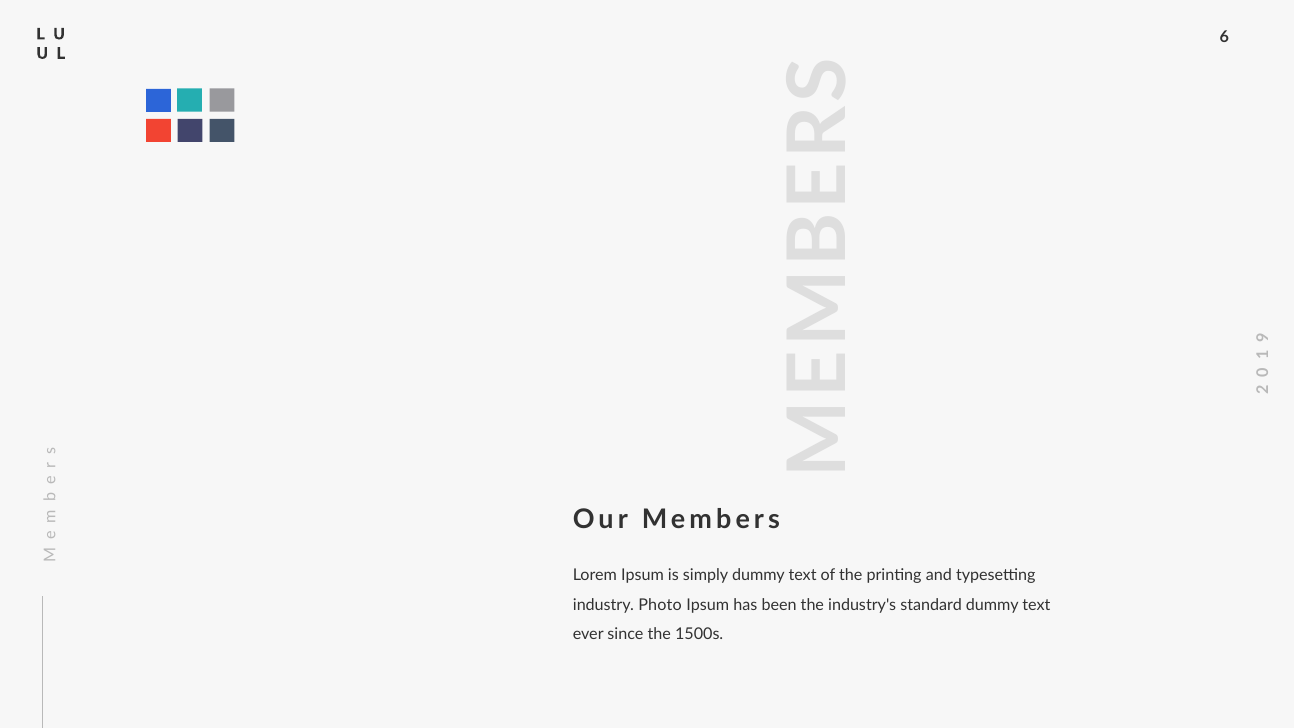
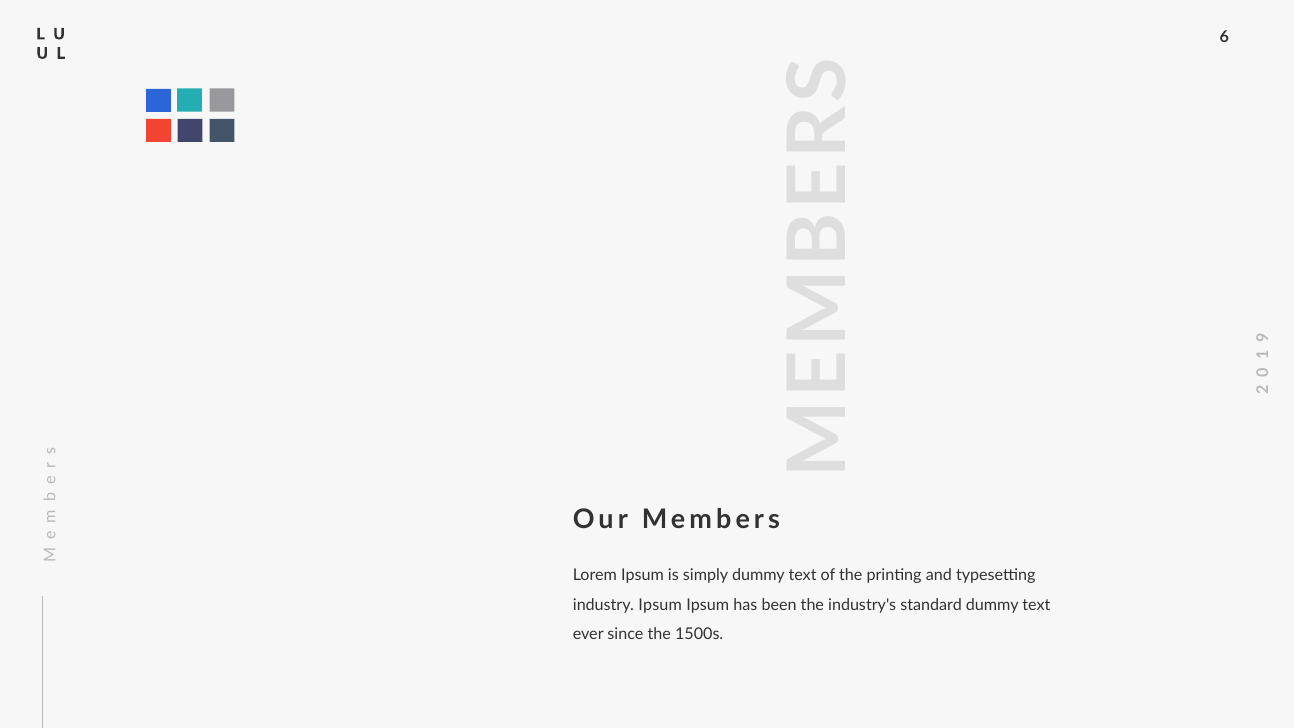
industry Photo: Photo -> Ipsum (660, 605)
